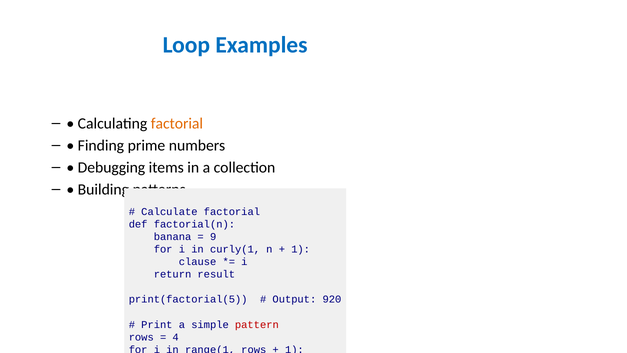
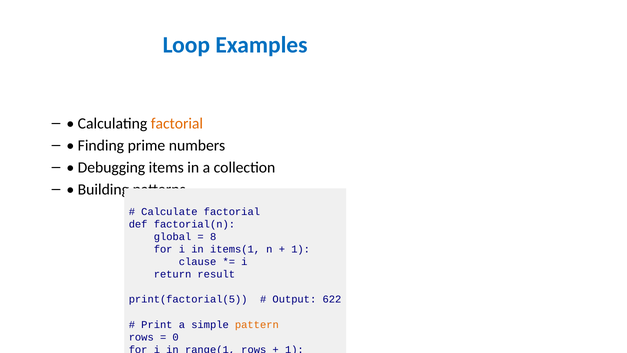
banana: banana -> global (173, 237)
9: 9 -> 8 (213, 237)
curly(1: curly(1 -> items(1 (235, 249)
920: 920 -> 622 (332, 299)
pattern colour: red -> orange (257, 324)
4: 4 -> 0 (176, 337)
